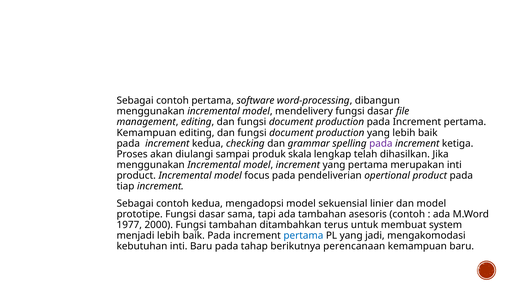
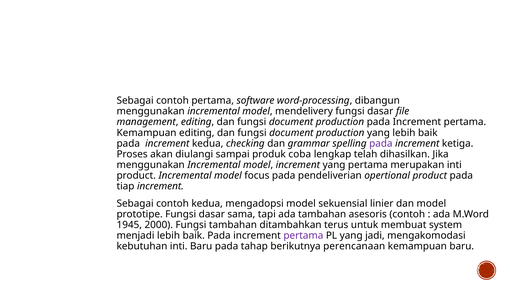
skala: skala -> coba (300, 154)
1977: 1977 -> 1945 (129, 225)
pertama colour: blue -> purple (303, 236)
